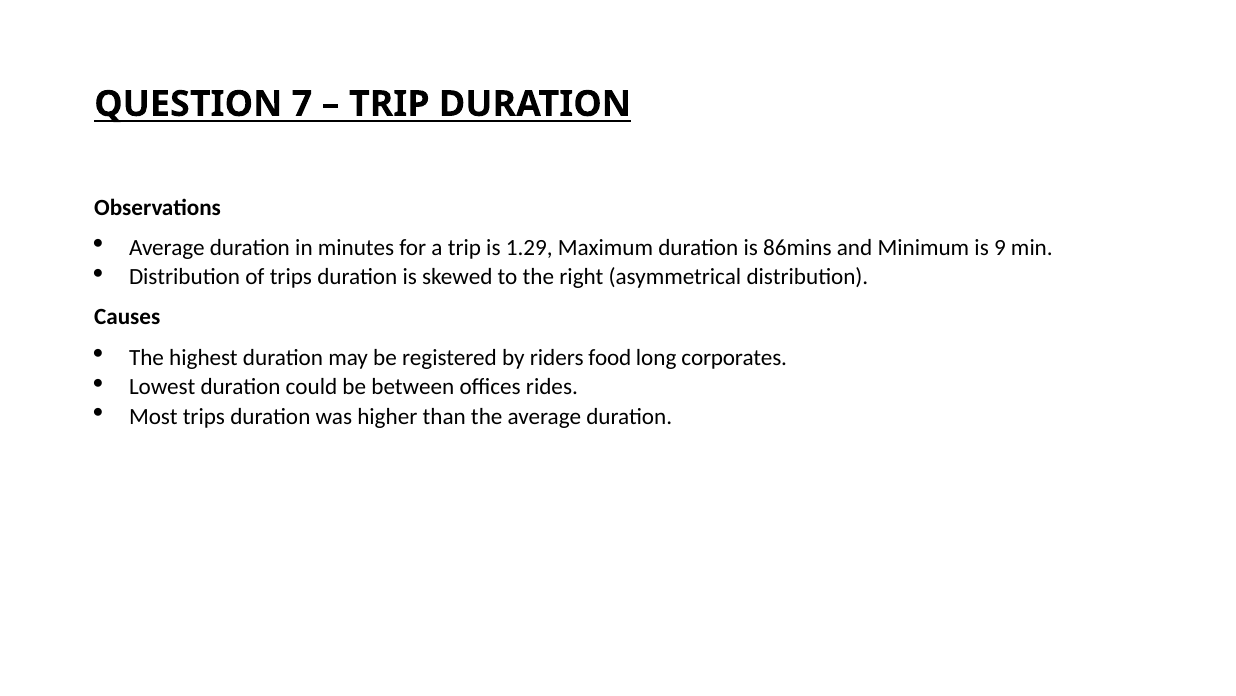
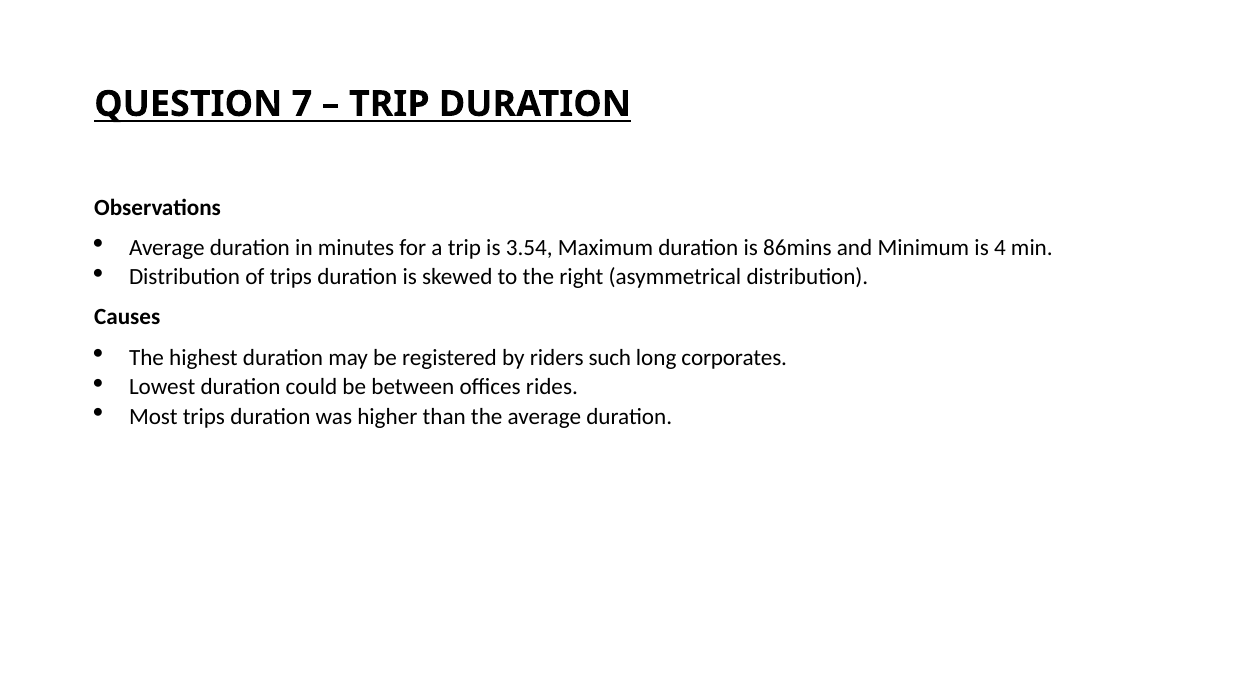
1.29: 1.29 -> 3.54 (529, 247)
9: 9 -> 4 (1000, 247)
food: food -> such (610, 357)
